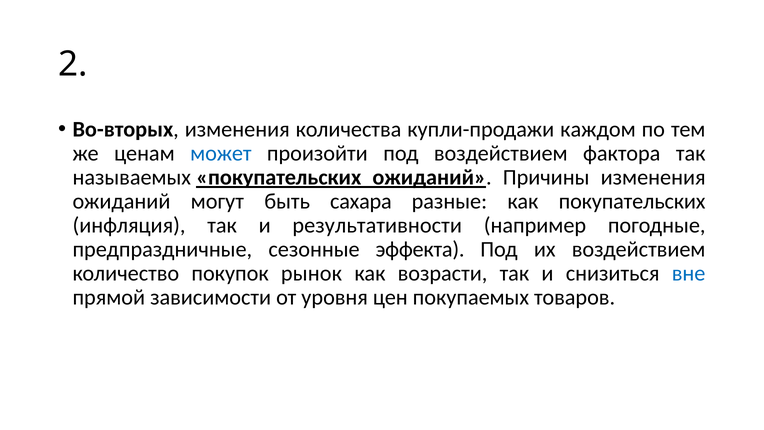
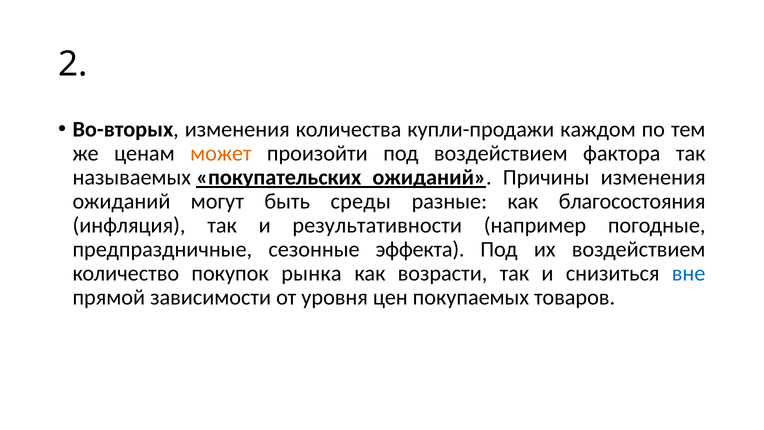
может colour: blue -> orange (221, 153)
сахара: сахара -> среды (361, 201)
как покупательских: покупательских -> благосостояния (632, 201)
рынок: рынок -> рынка (311, 273)
